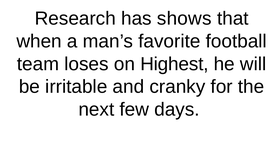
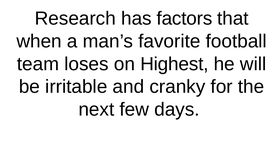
shows: shows -> factors (184, 19)
